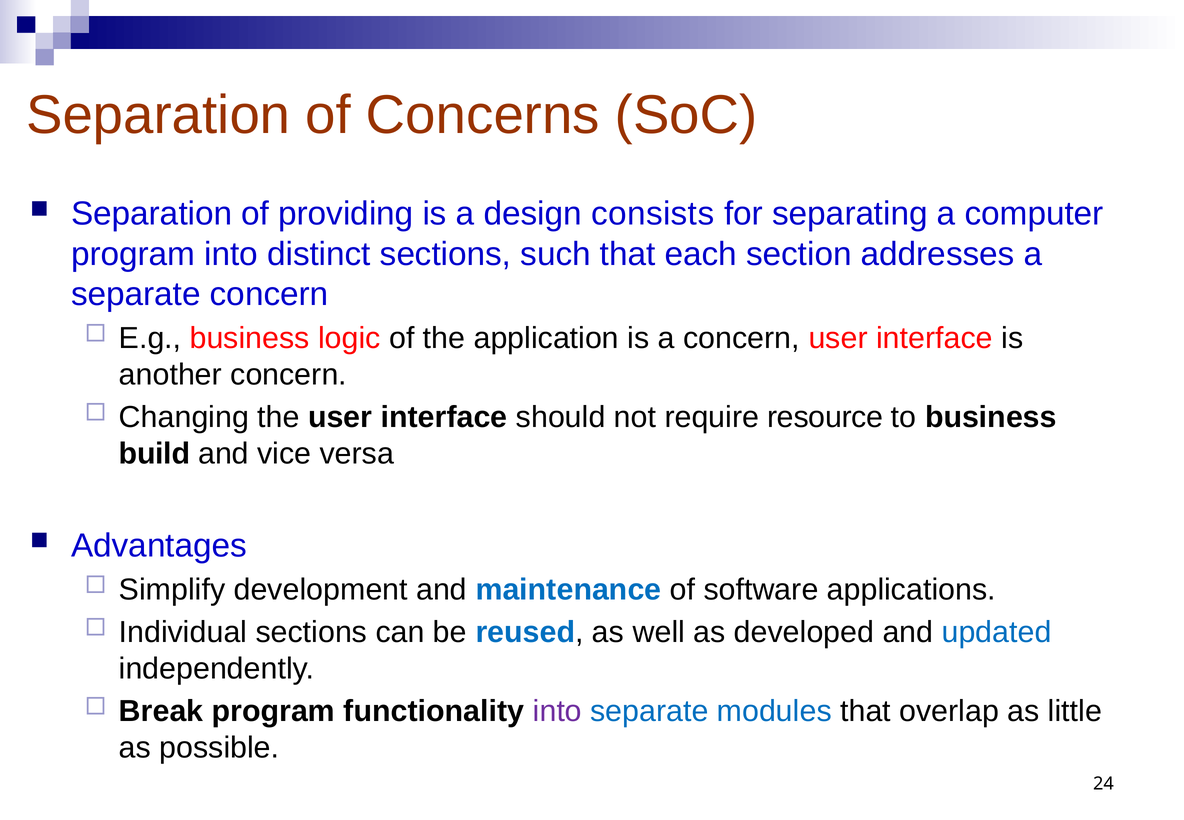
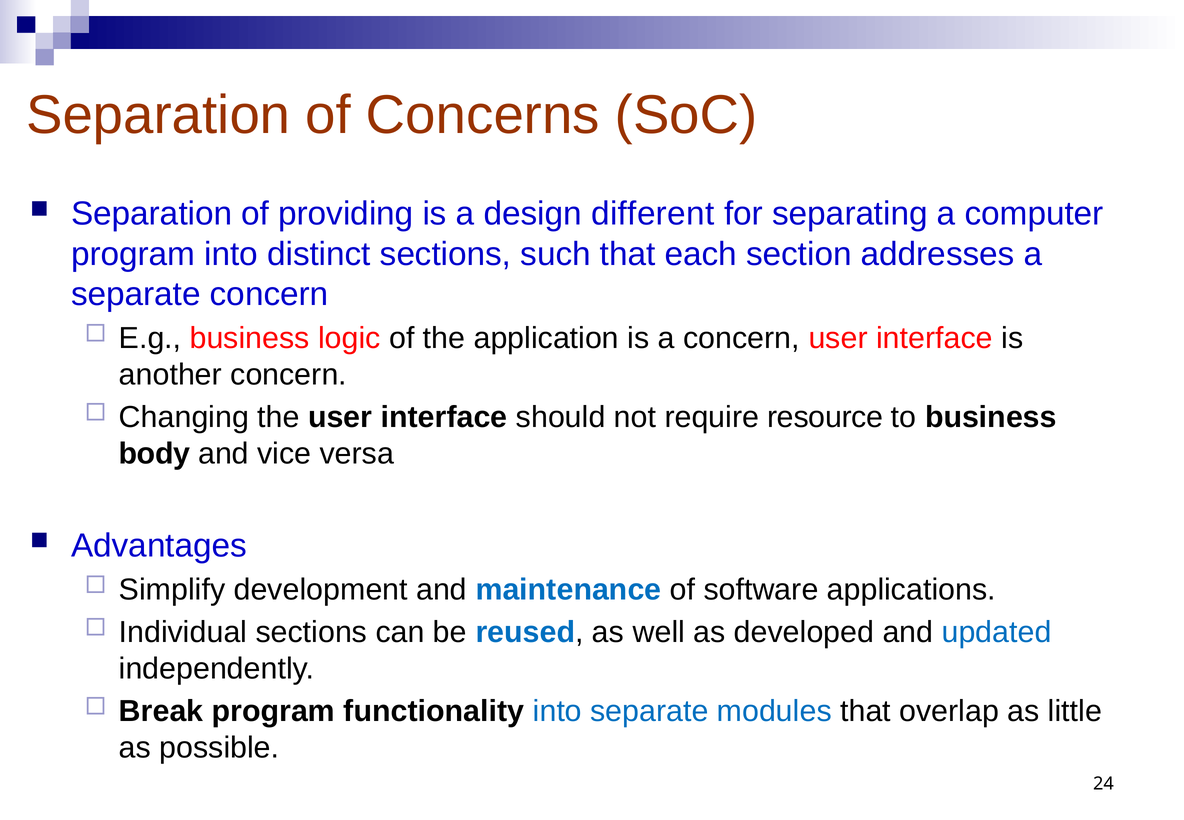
consists: consists -> different (653, 214)
build: build -> body (154, 453)
into colour: purple -> blue (557, 711)
